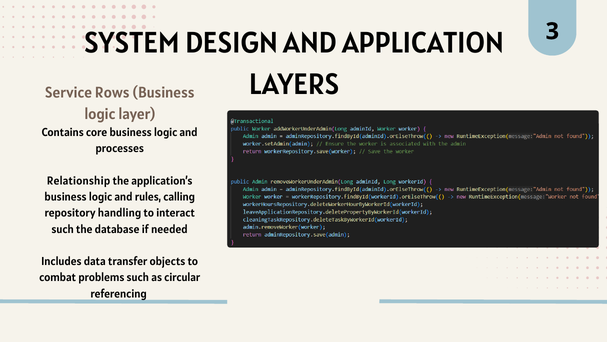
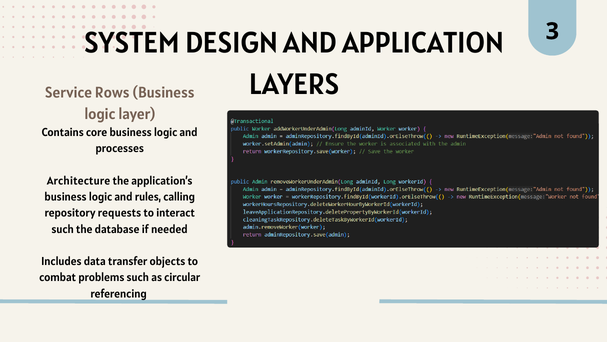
Relationship: Relationship -> Architecture (79, 181)
handling: handling -> requests (119, 213)
